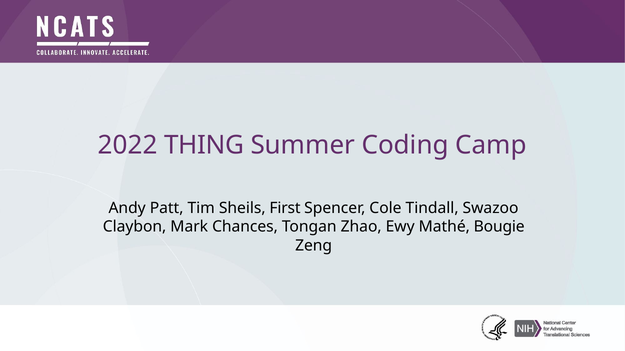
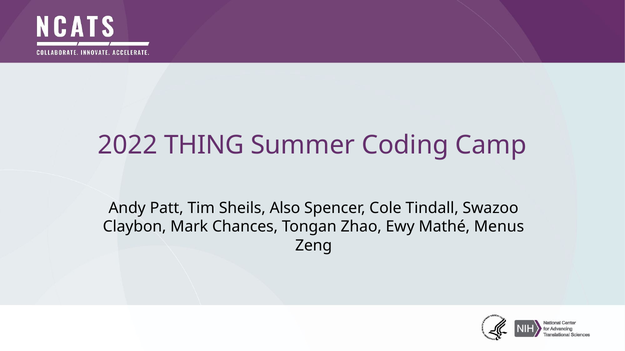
First: First -> Also (285, 208)
Bougie: Bougie -> Menus (499, 227)
